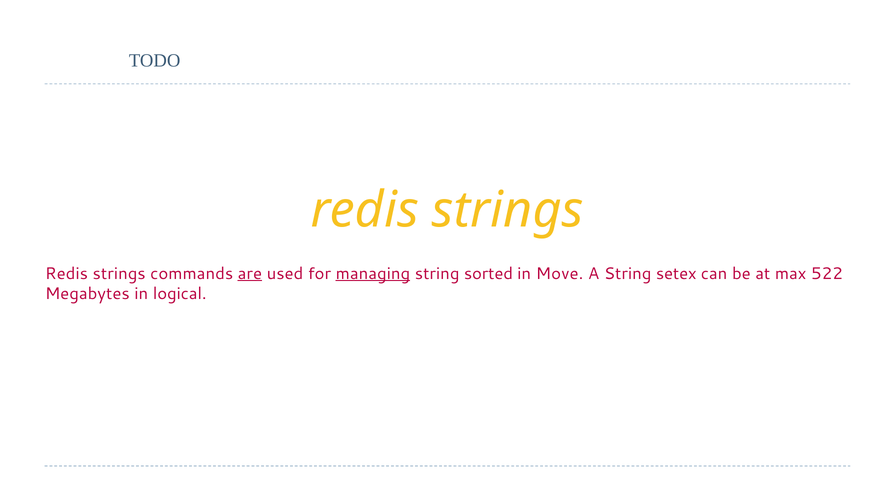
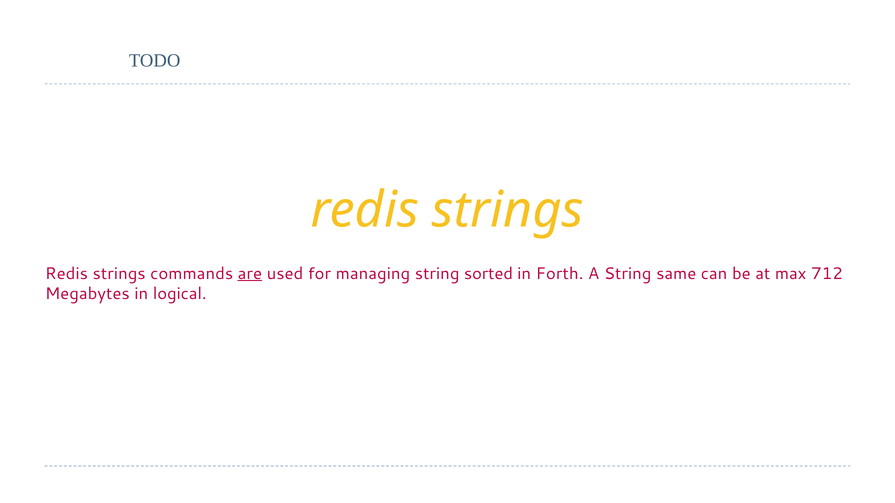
managing underline: present -> none (373, 274)
Move: Move -> Forth (560, 274)
setex: setex -> same (676, 274)
522: 522 -> 712 (827, 274)
